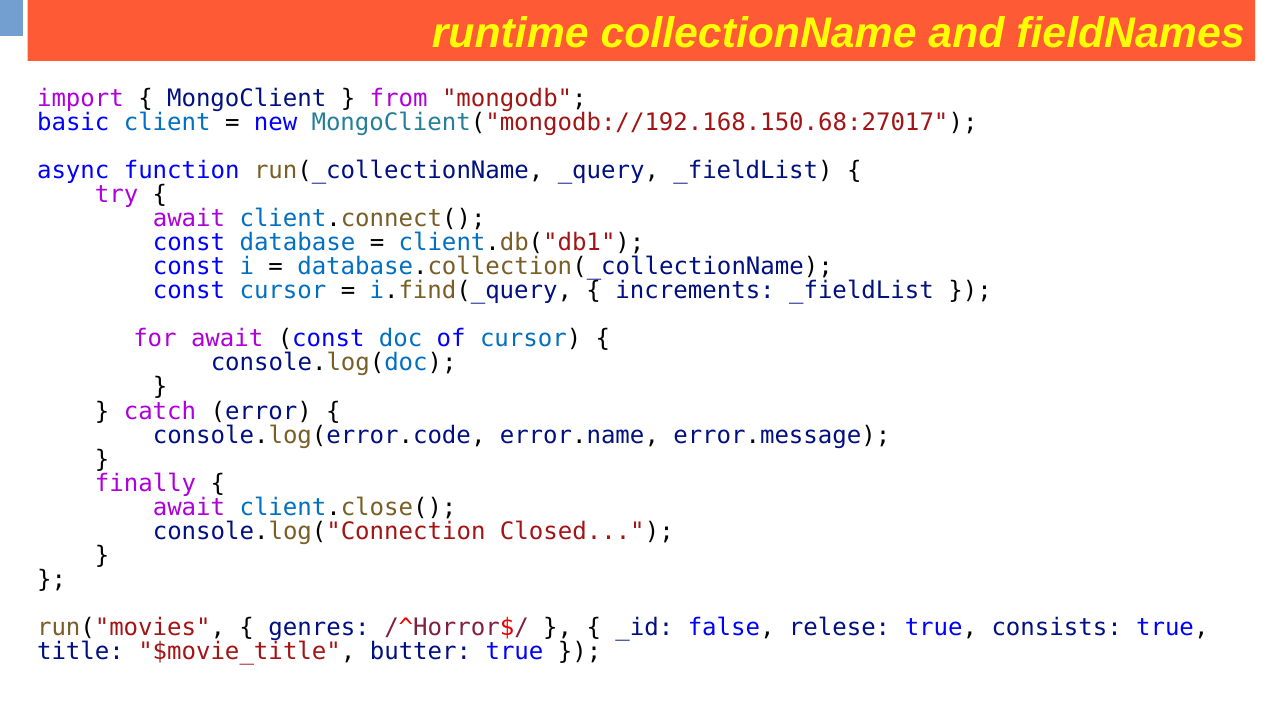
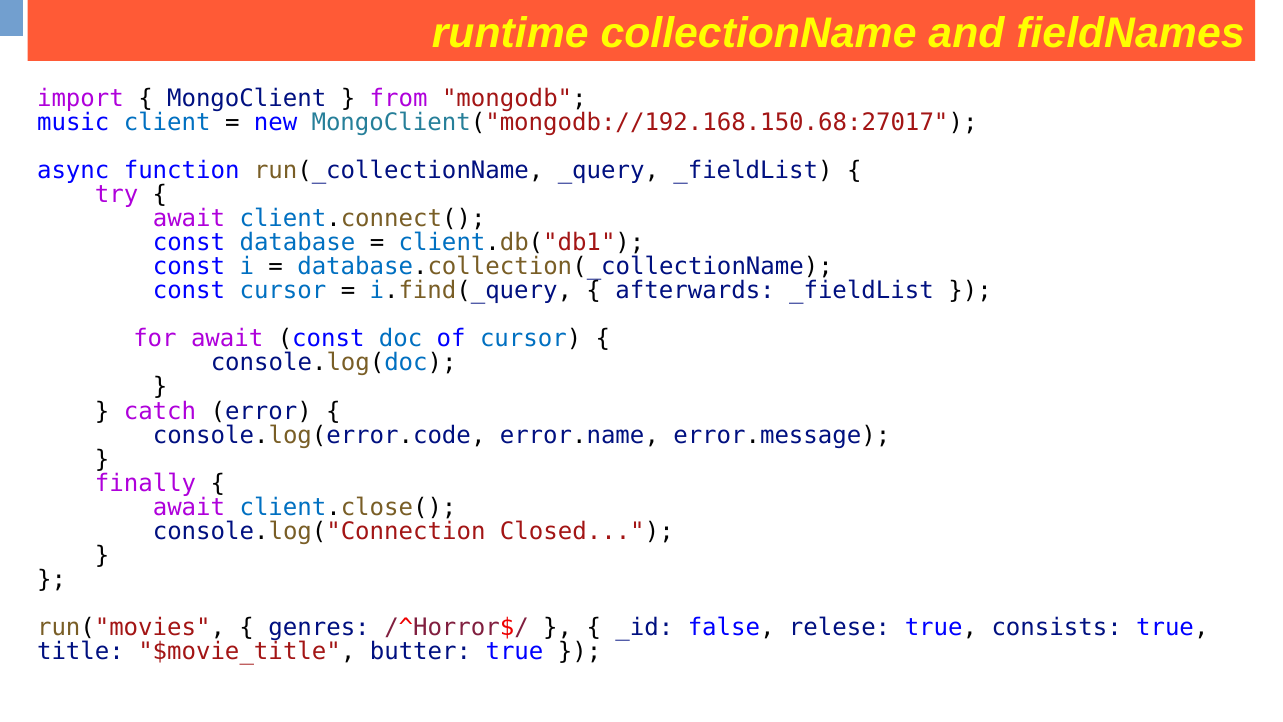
basic: basic -> music (73, 122)
increments: increments -> afterwards (695, 291)
